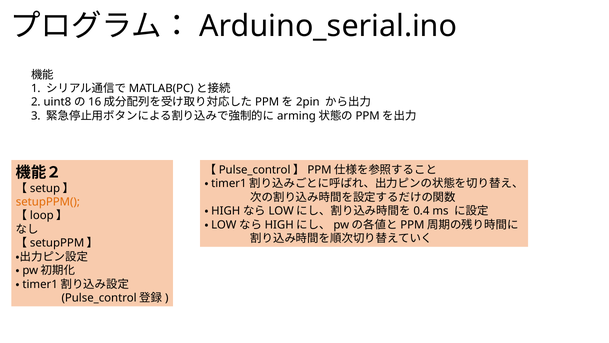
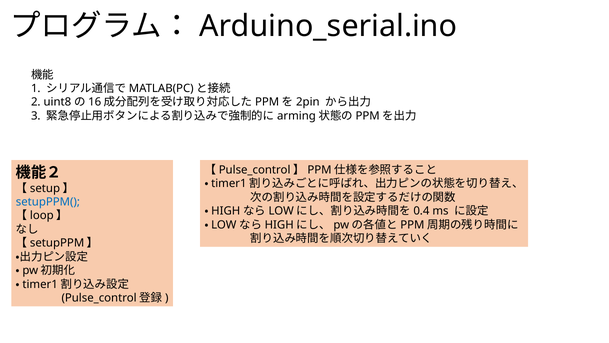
setupPPM( colour: orange -> blue (48, 202)
